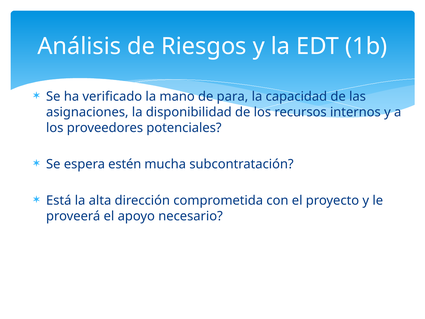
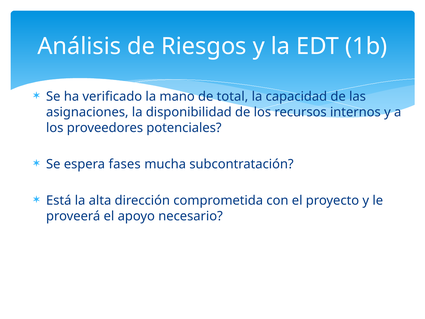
para: para -> total (232, 97)
estén: estén -> fases (125, 164)
